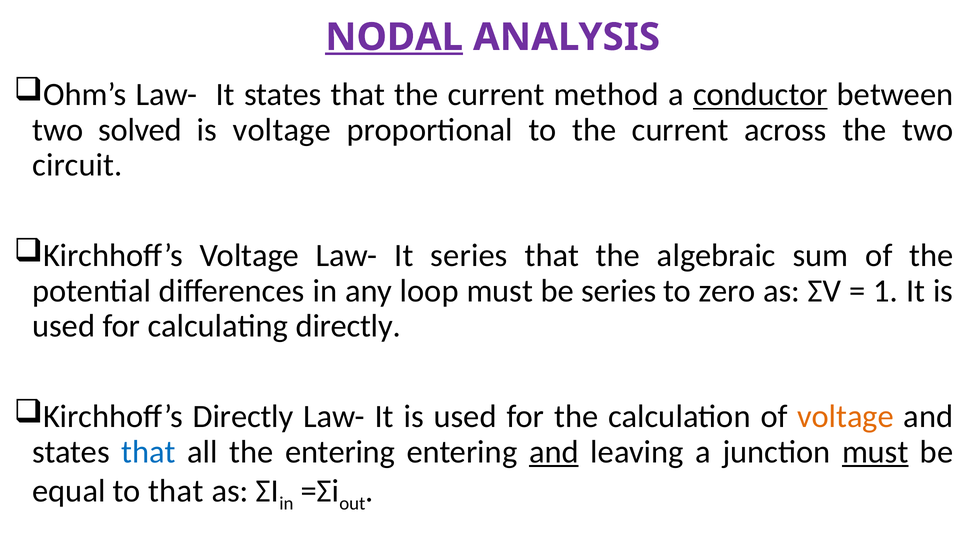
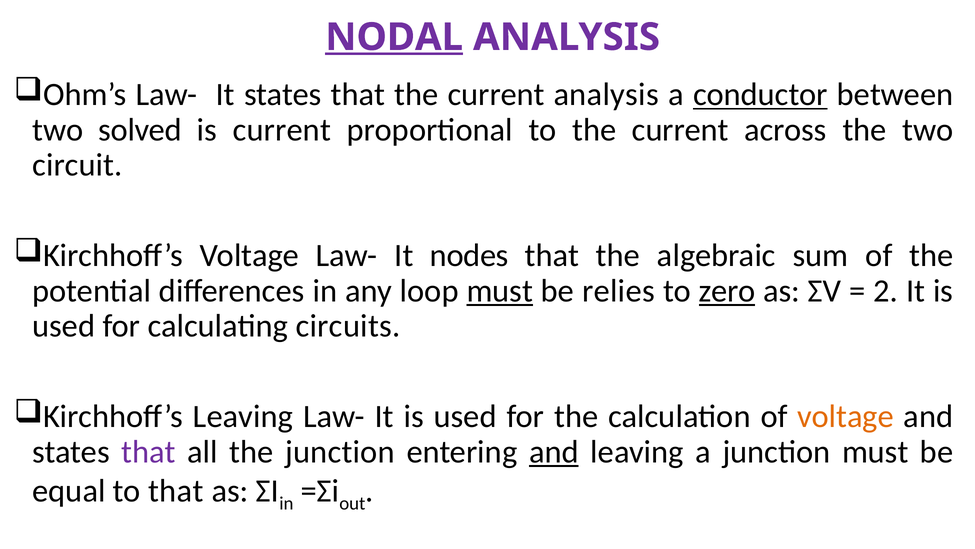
current method: method -> analysis (606, 95)
is voltage: voltage -> current (282, 130)
It series: series -> nodes (469, 255)
must underline: none -> present (500, 291)
be series: series -> relies (619, 291)
zero underline: none -> present (727, 291)
1: 1 -> 2 (886, 291)
calculating directly: directly -> circuits (348, 326)
Kirchhoff’s Directly: Directly -> Leaving (243, 416)
that colour: blue -> purple (149, 451)
the entering: entering -> junction (340, 451)
must underline: present -> none (875, 451)
